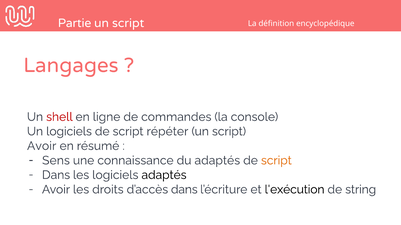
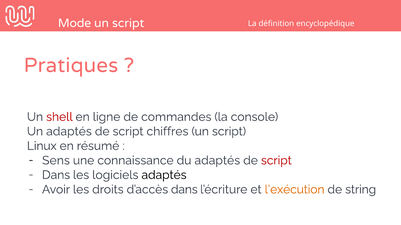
Partie: Partie -> Mode (75, 23)
Langages: Langages -> Pratiques (71, 65)
Un logiciels: logiciels -> adaptés (69, 132)
répéter: répéter -> chiffres (167, 132)
Avoir: Avoir -> Linux (42, 146)
script colour: orange -> red (276, 161)
l'exécution colour: black -> orange (295, 190)
